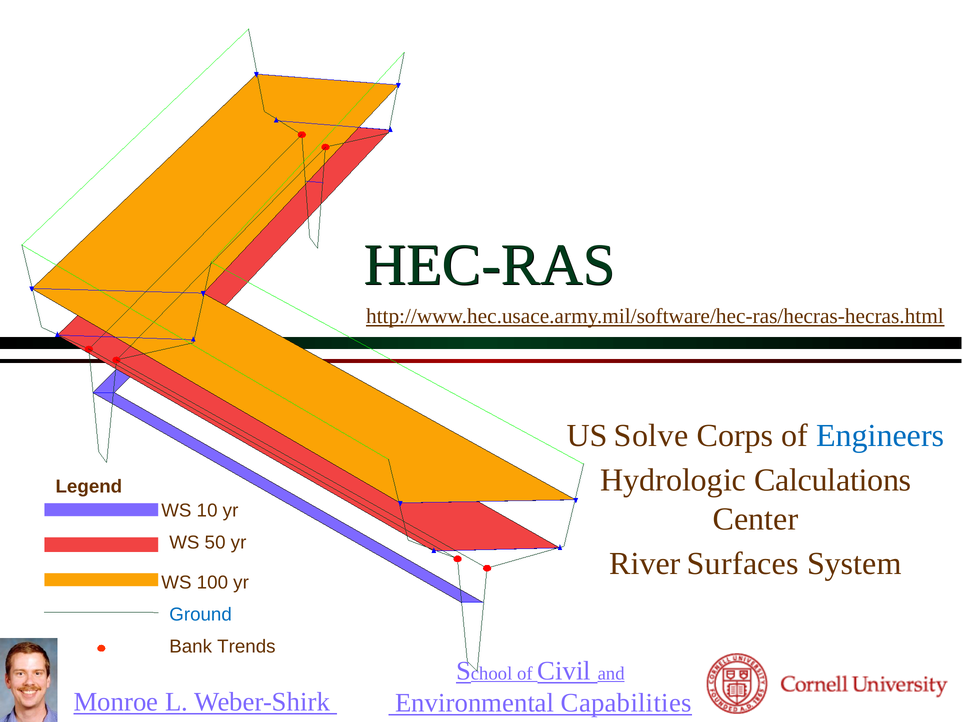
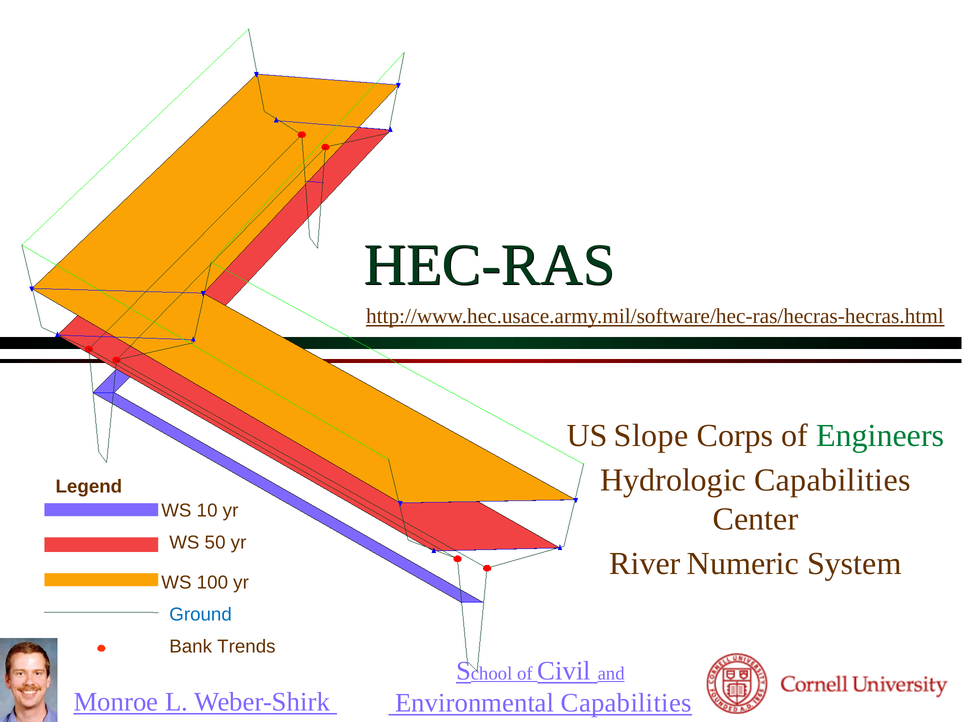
Solve: Solve -> Slope (651, 436)
Engineers colour: blue -> green (880, 436)
Hydrologic Calculations: Calculations -> Capabilities (832, 481)
Surfaces: Surfaces -> Numeric (743, 564)
